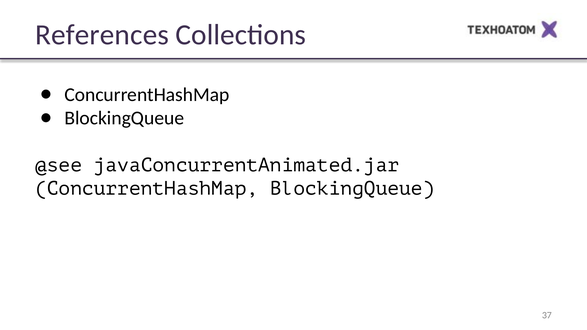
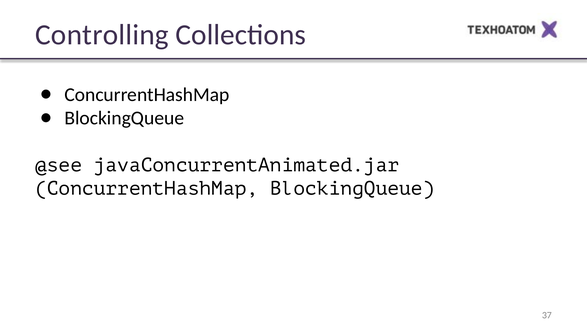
References: References -> Controlling (102, 35)
